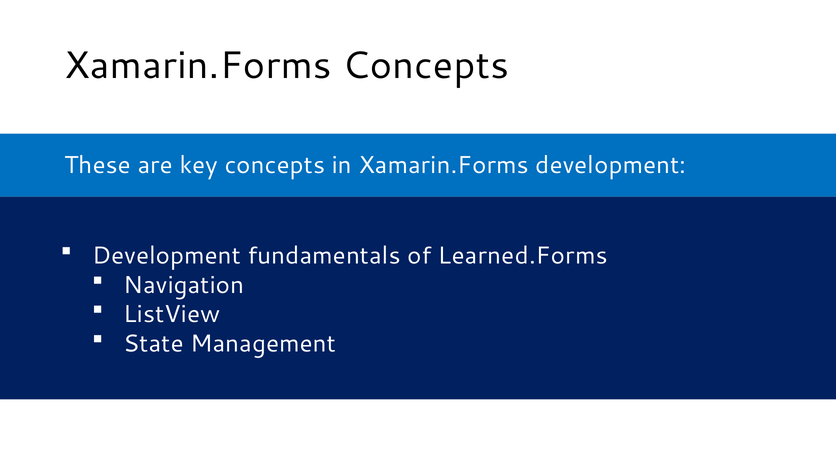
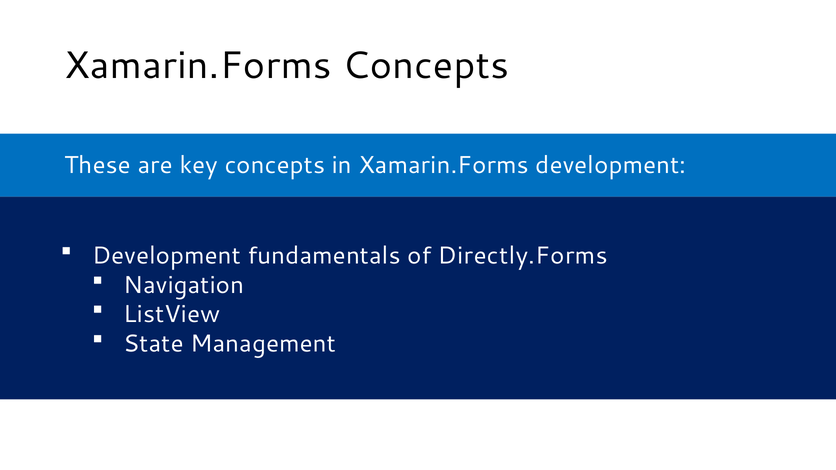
Learned.Forms: Learned.Forms -> Directly.Forms (523, 256)
